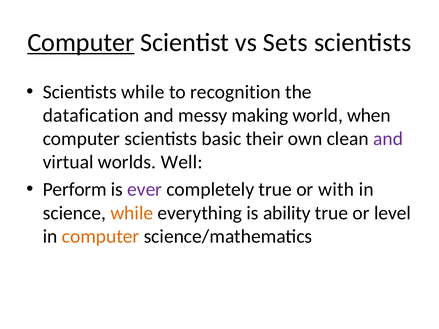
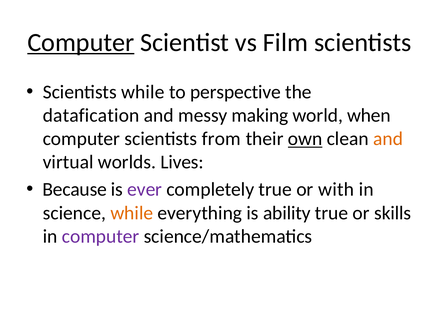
Sets: Sets -> Film (285, 42)
recognition: recognition -> perspective (236, 92)
basic: basic -> from (221, 139)
own underline: none -> present (305, 139)
and colour: purple -> orange (388, 139)
Well: Well -> Lives (182, 162)
Perform: Perform -> Because (75, 190)
level: level -> skills (393, 213)
computer colour: orange -> purple (101, 237)
